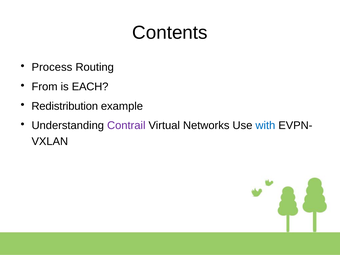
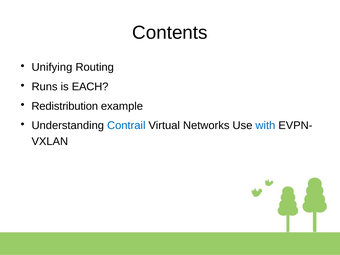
Process: Process -> Unifying (52, 67)
From: From -> Runs (45, 87)
Contrail colour: purple -> blue (126, 126)
